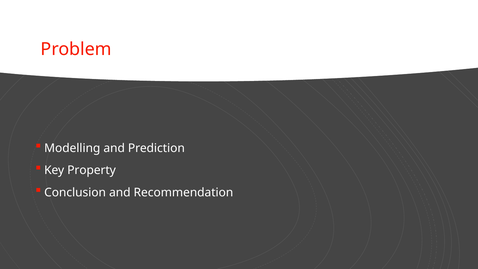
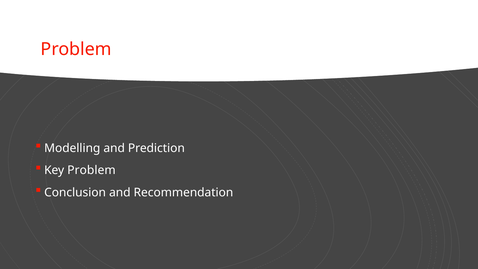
Key Property: Property -> Problem (91, 170)
